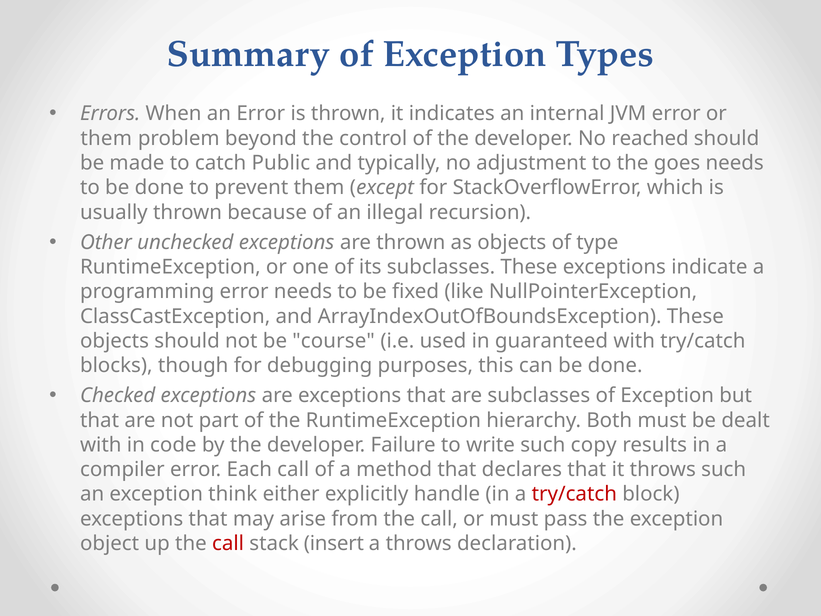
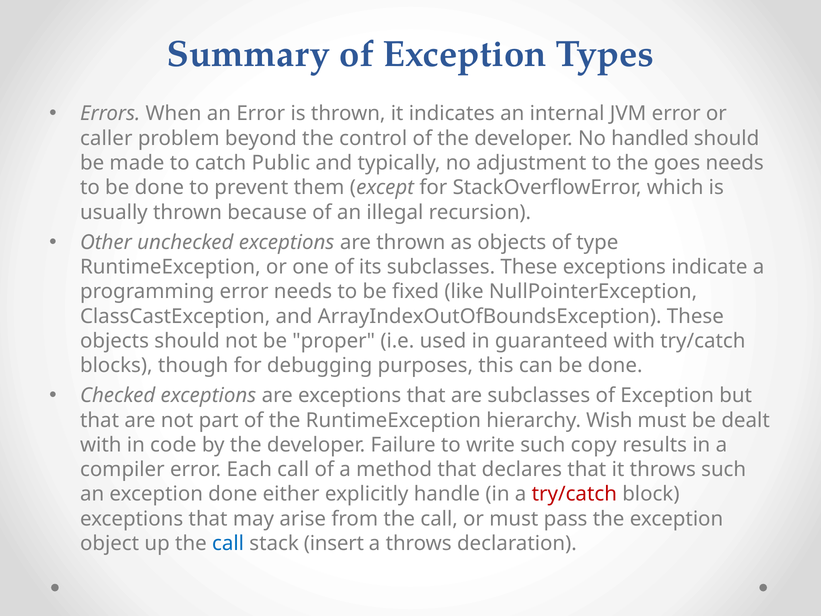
them: them -> caller (106, 138)
reached: reached -> handled (650, 138)
course: course -> proper (334, 341)
Both: Both -> Wish (609, 420)
exception think: think -> done (233, 494)
call colour: red -> blue (228, 543)
